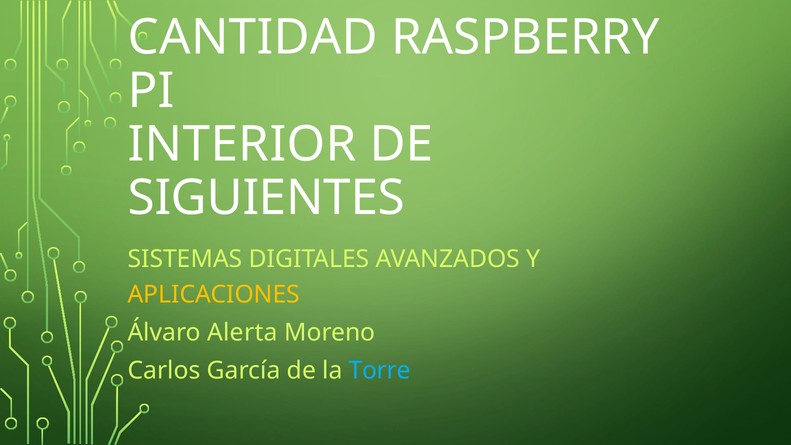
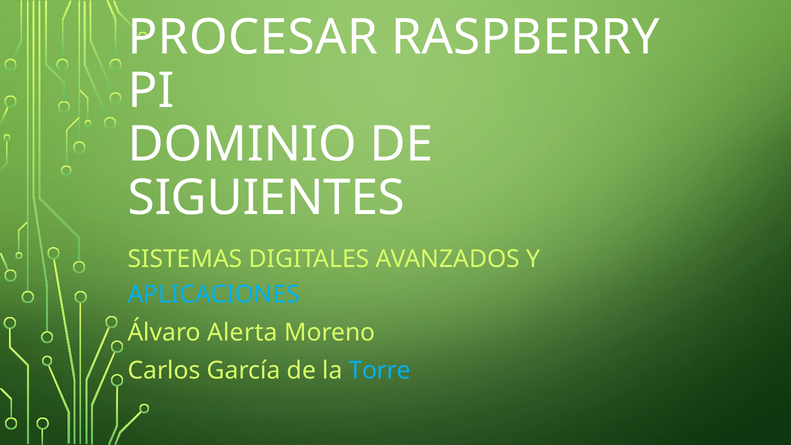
CANTIDAD: CANTIDAD -> PROCESAR (253, 38)
INTERIOR: INTERIOR -> DOMINIO (242, 144)
APLICACIONES colour: yellow -> light blue (214, 295)
